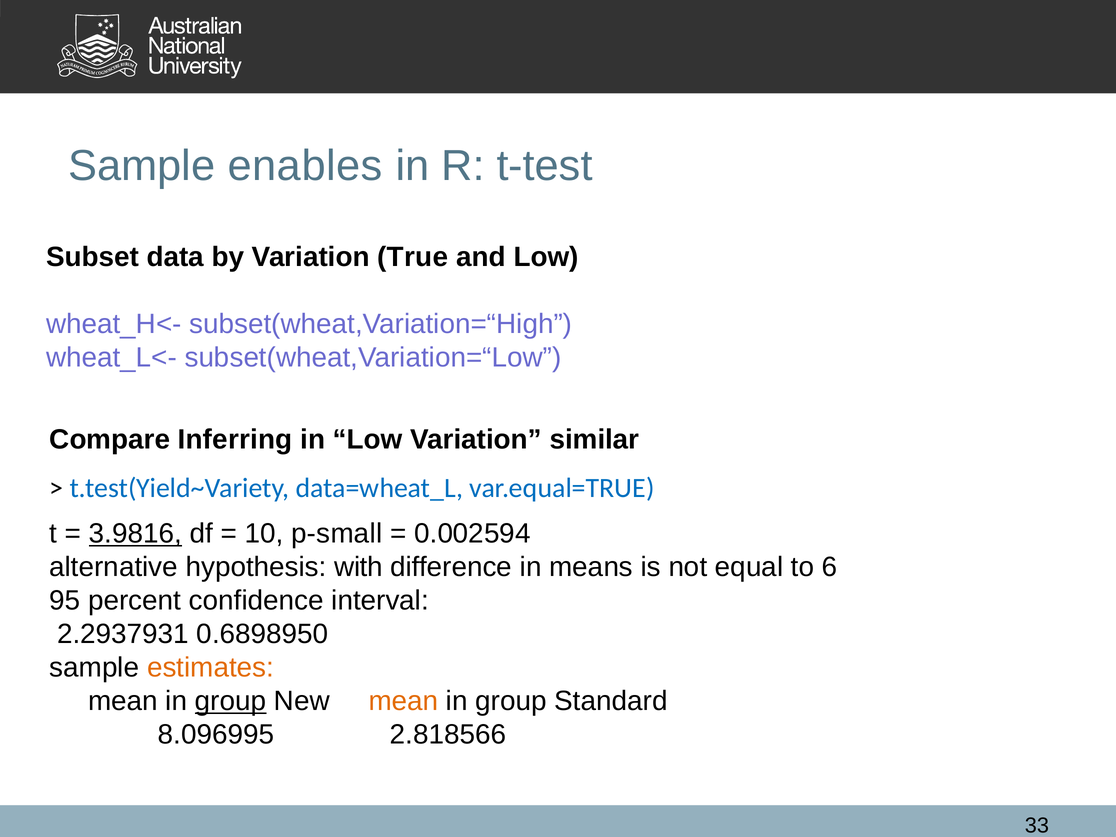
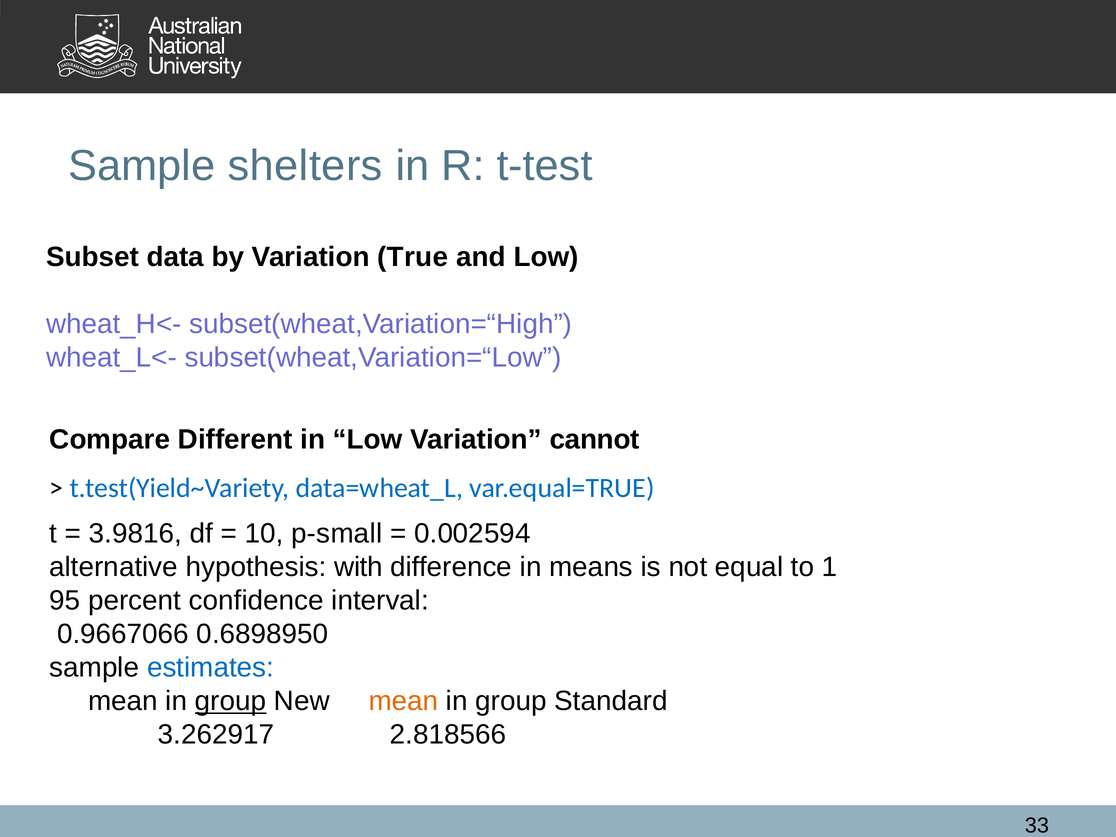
enables: enables -> shelters (305, 166)
Inferring: Inferring -> Different (235, 440)
similar: similar -> cannot (595, 440)
3.9816 underline: present -> none (135, 534)
6: 6 -> 1 (830, 567)
2.2937931: 2.2937931 -> 0.9667066 (123, 634)
estimates colour: orange -> blue (211, 668)
8.096995: 8.096995 -> 3.262917 (216, 735)
